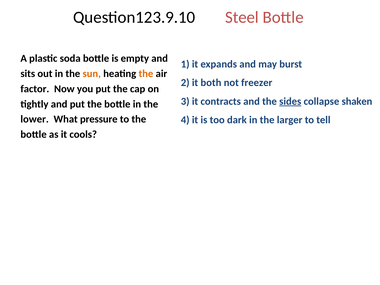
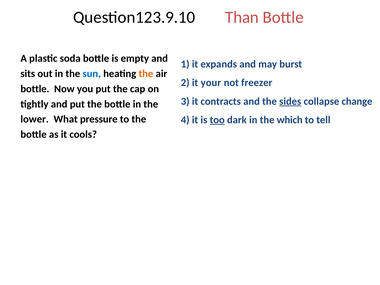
Steel: Steel -> Than (242, 17)
sun colour: orange -> blue (92, 74)
both: both -> your (211, 83)
factor: factor -> bottle (35, 89)
shaken: shaken -> change (357, 101)
too underline: none -> present (217, 120)
larger: larger -> which (290, 120)
